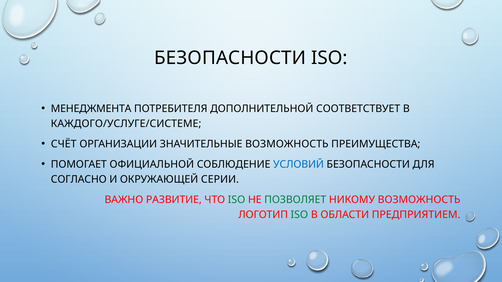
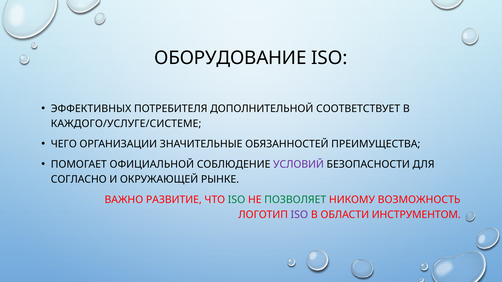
БЕЗОПАСНОСТИ: БЕЗОПАСНОСТИ -> ОБОРУДОВАНИЕ (230, 58)
МЕНЕДЖМЕНТА: МЕНЕДЖМЕНТА -> ЭФФЕКТИВНЫХ (91, 109)
СЧЁТ: СЧЁТ -> ЧЕГО (64, 144)
ЗНАЧИТЕЛЬНЫЕ ВОЗМОЖНОСТЬ: ВОЗМОЖНОСТЬ -> ОБЯЗАННОСТЕЙ (287, 144)
УСЛОВИЙ colour: blue -> purple (299, 165)
СЕРИИ: СЕРИИ -> РЫНКЕ (220, 180)
ISO colour: green -> purple (299, 215)
ПРЕДПРИЯТИЕМ: ПРЕДПРИЯТИЕМ -> ИНСТРУМЕНТОМ (416, 215)
